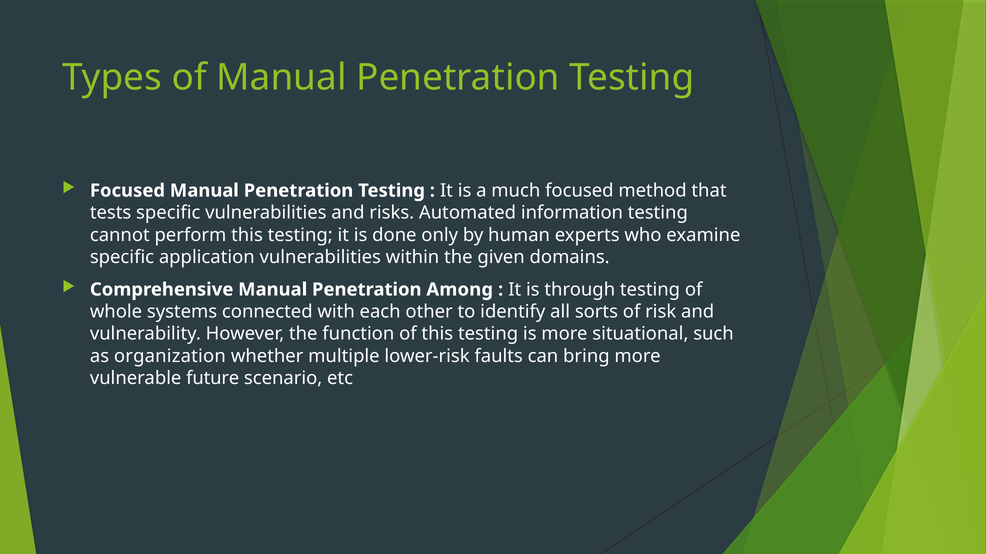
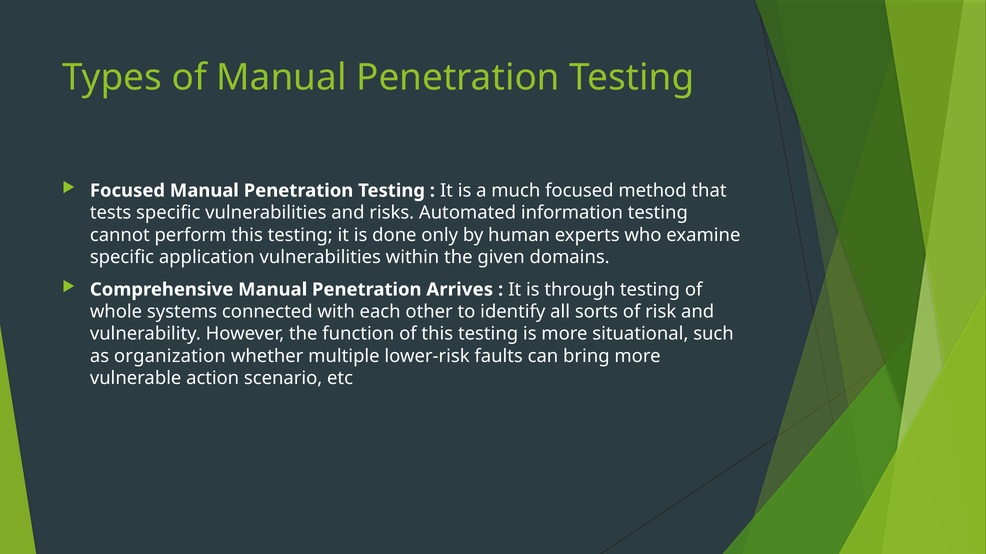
Among: Among -> Arrives (460, 290)
future: future -> action (213, 379)
